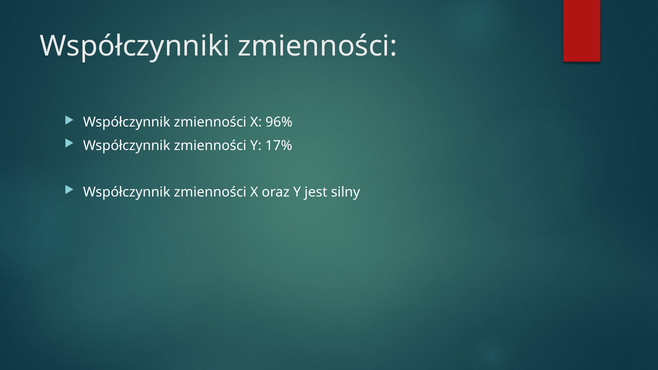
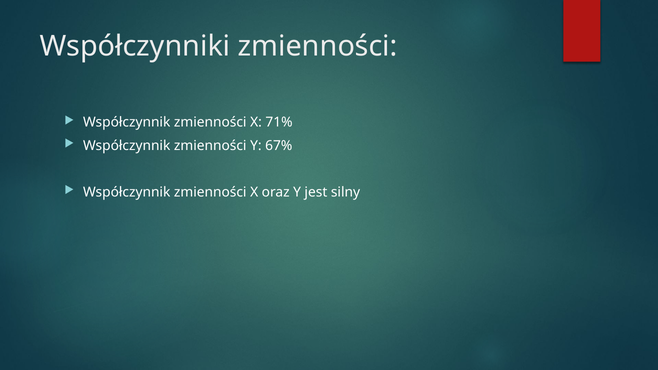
96%: 96% -> 71% (279, 122)
17%: 17% -> 67% (279, 146)
